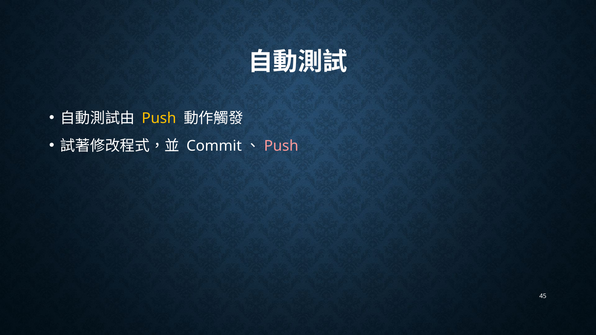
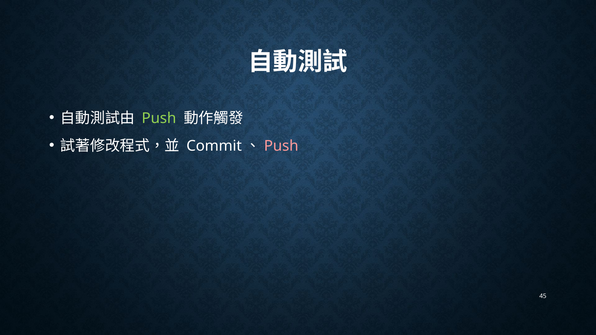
Push colour: yellow -> light green (159, 118)
